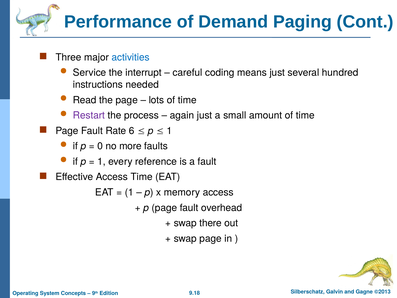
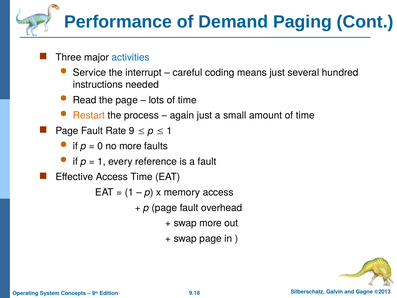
Restart colour: purple -> orange (89, 115)
6: 6 -> 9 (132, 131)
swap there: there -> more (211, 223)
